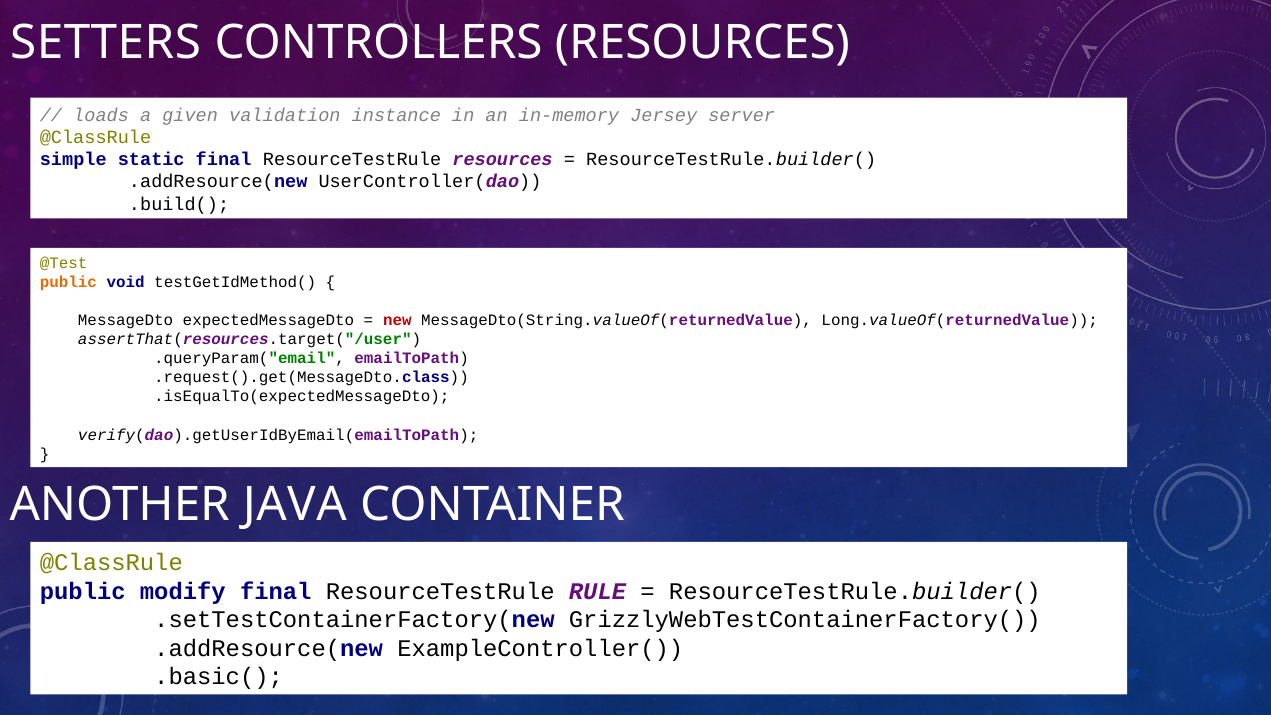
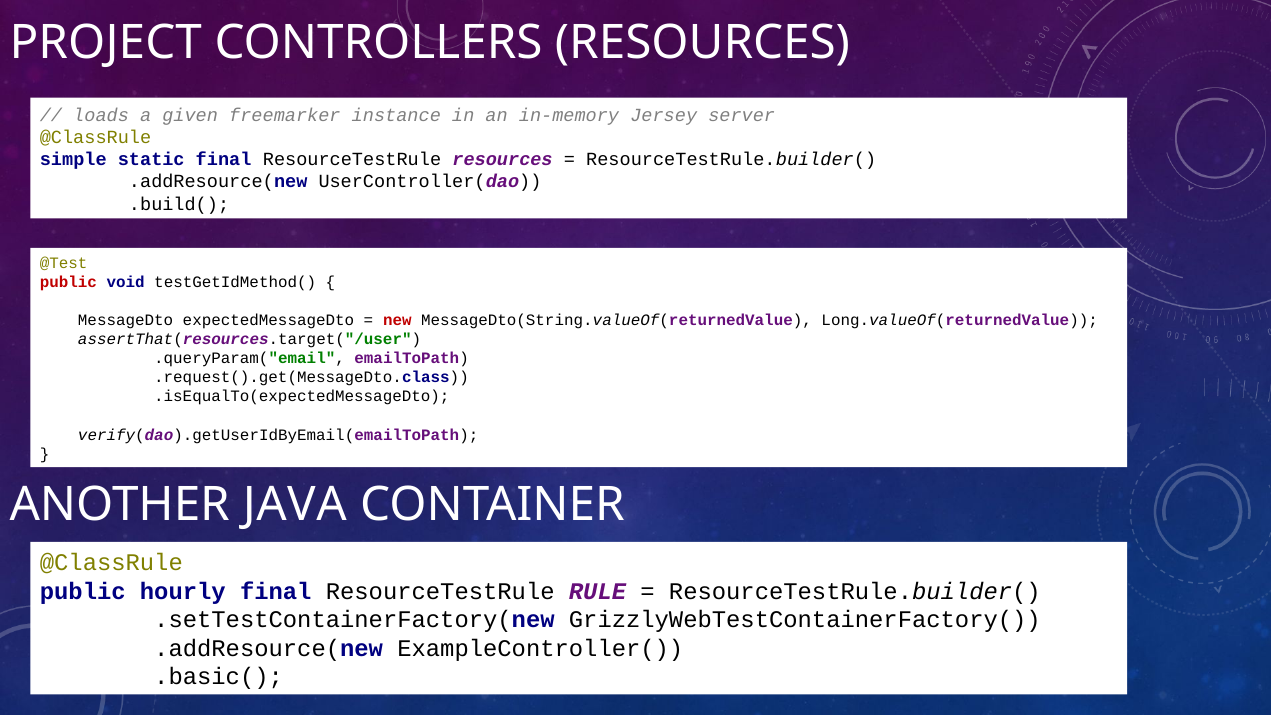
SETTERS: SETTERS -> PROJECT (106, 43)
validation: validation -> freemarker (285, 115)
public colour: orange -> red (68, 282)
modify: modify -> hourly (183, 591)
